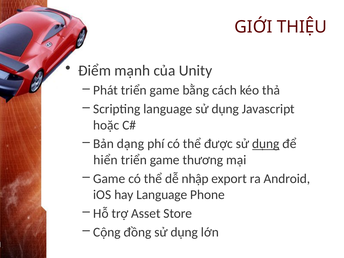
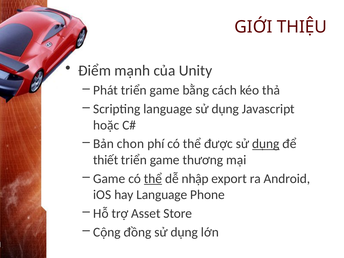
dạng: dạng -> chon (130, 144)
hiển: hiển -> thiết (106, 160)
thể underline: none -> present (153, 179)
